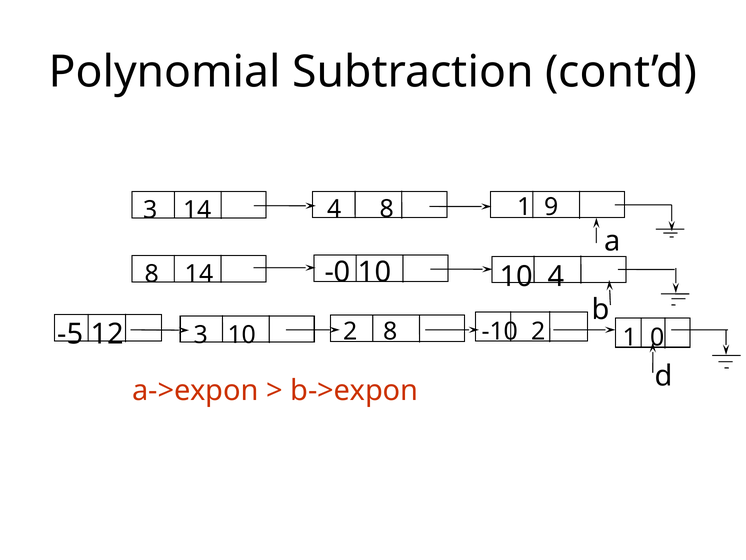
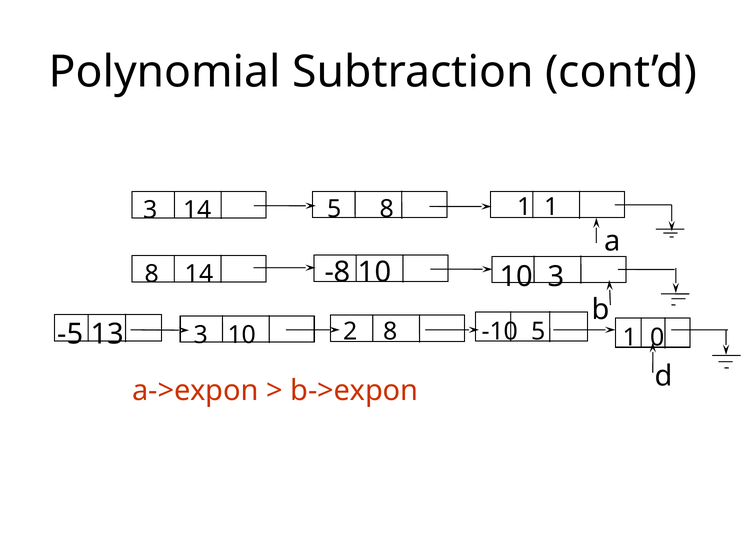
1 9: 9 -> 1 (551, 207)
14 4: 4 -> 5 (334, 209)
-0: -0 -> -8 (338, 272)
10 4: 4 -> 3 (556, 276)
-10 2: 2 -> 5 (538, 331)
12: 12 -> 13 (107, 334)
